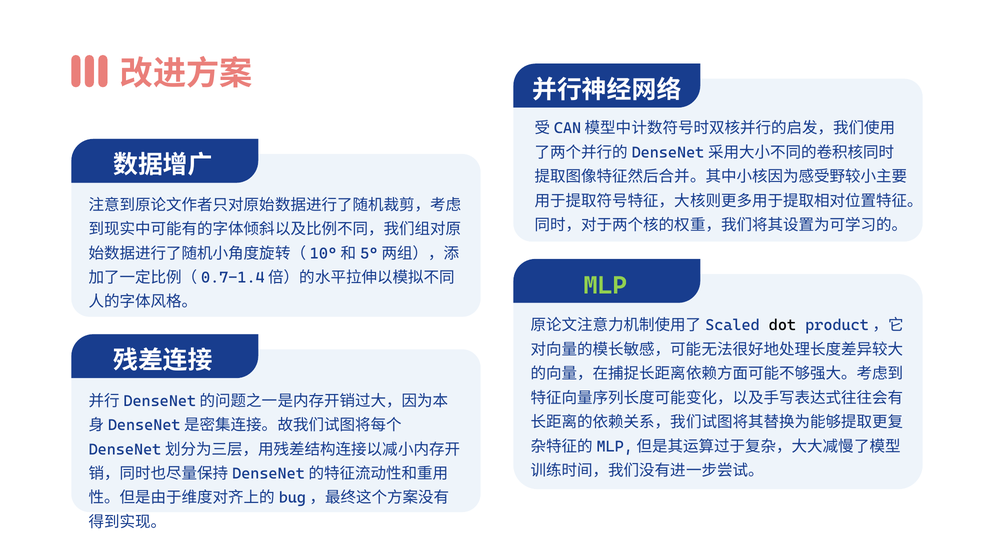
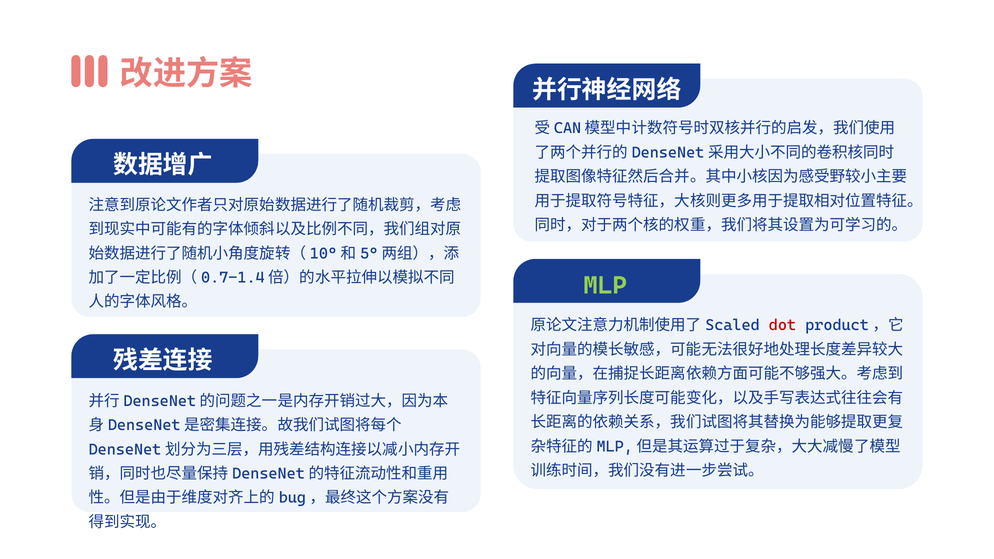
dot colour: black -> red (782, 325)
